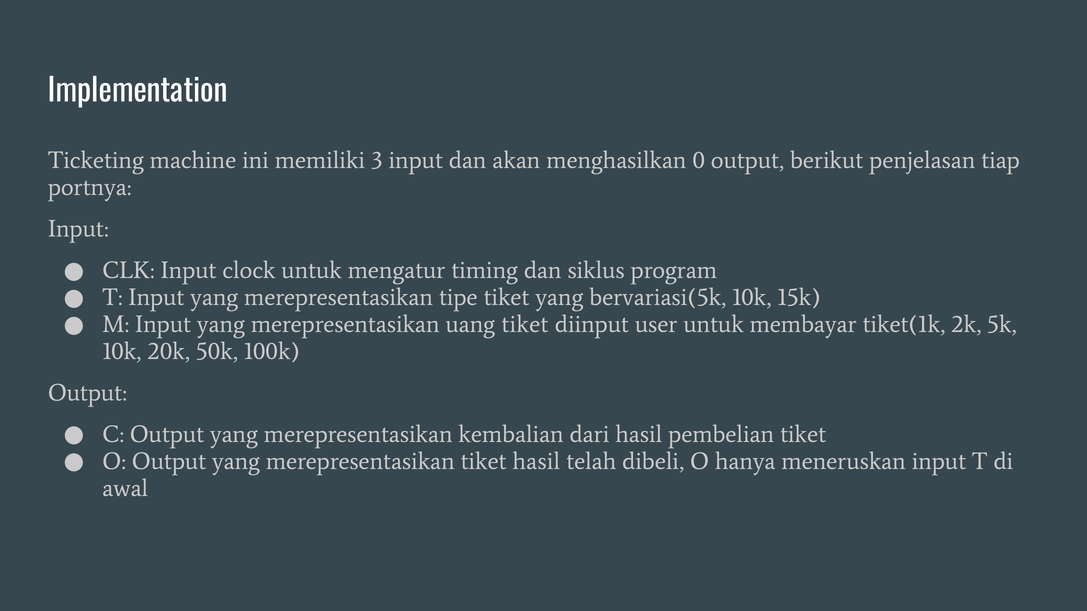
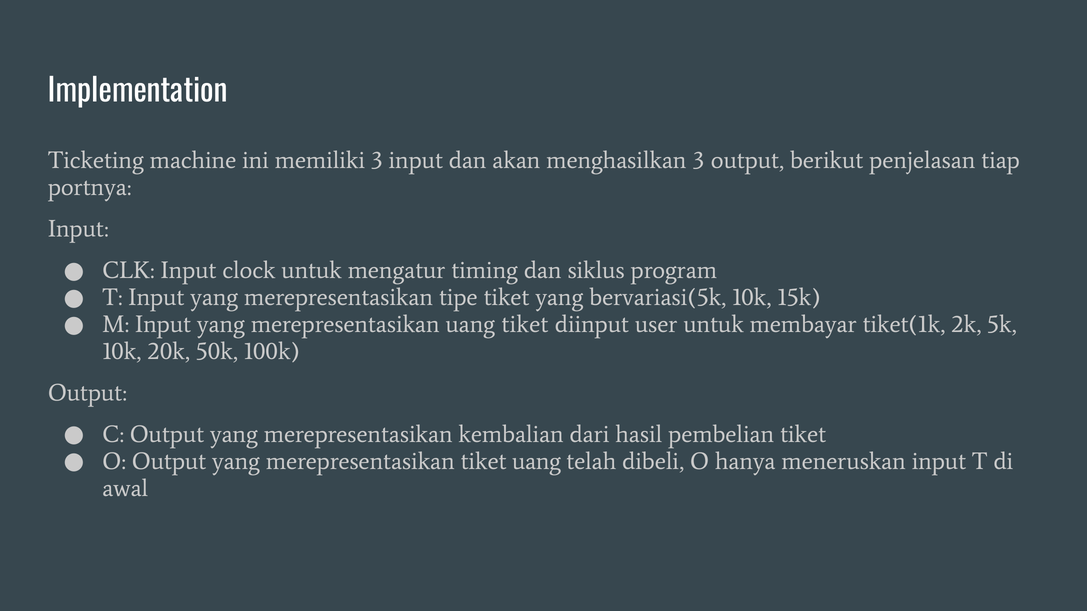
menghasilkan 0: 0 -> 3 (699, 161)
tiket hasil: hasil -> uang (537, 461)
